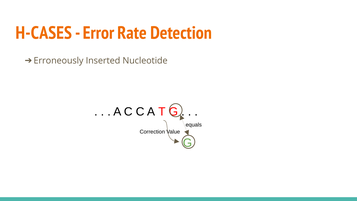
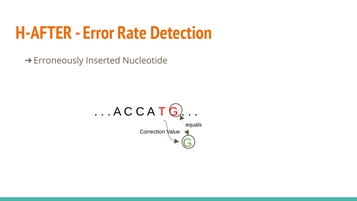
H-CASES: H-CASES -> H-AFTER (44, 33)
